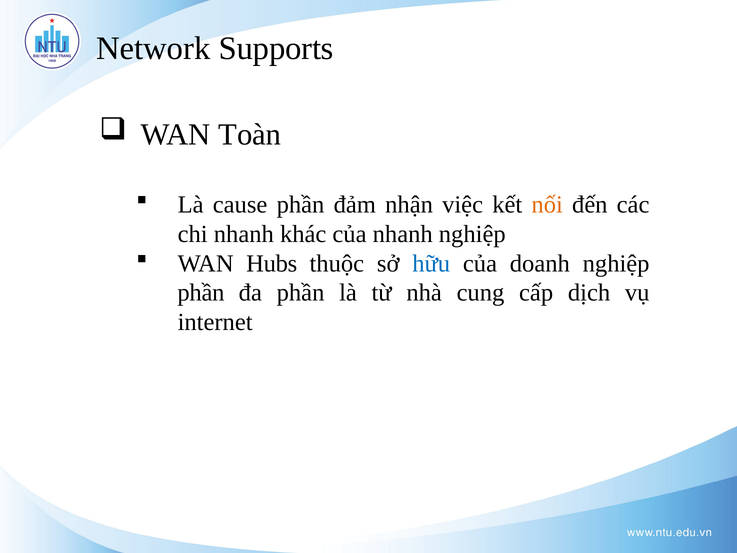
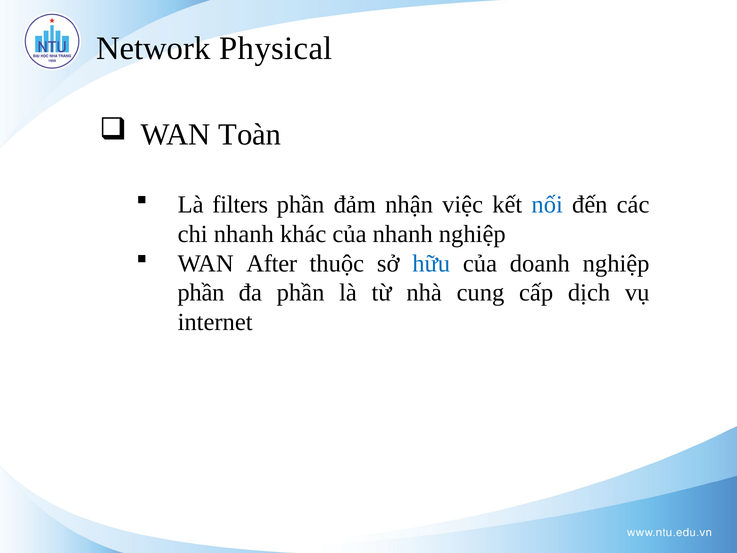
Supports: Supports -> Physical (276, 48)
cause: cause -> filters (240, 204)
nối colour: orange -> blue (547, 204)
Hubs: Hubs -> After (272, 263)
